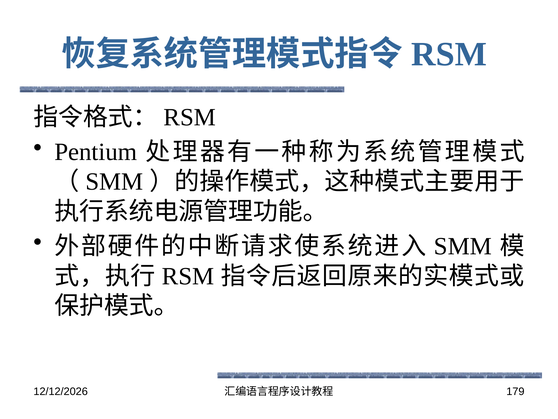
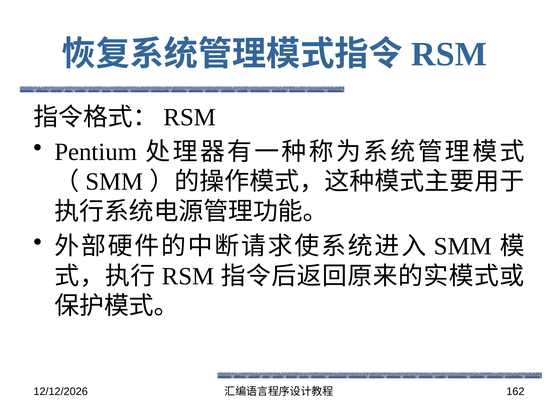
179: 179 -> 162 (515, 391)
